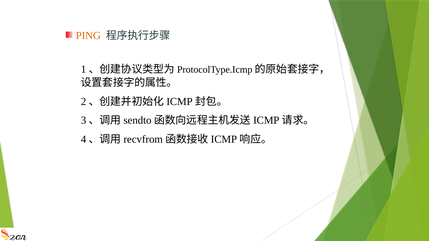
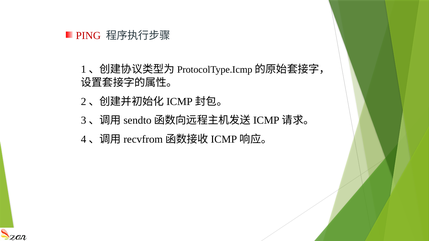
PING colour: orange -> red (88, 36)
